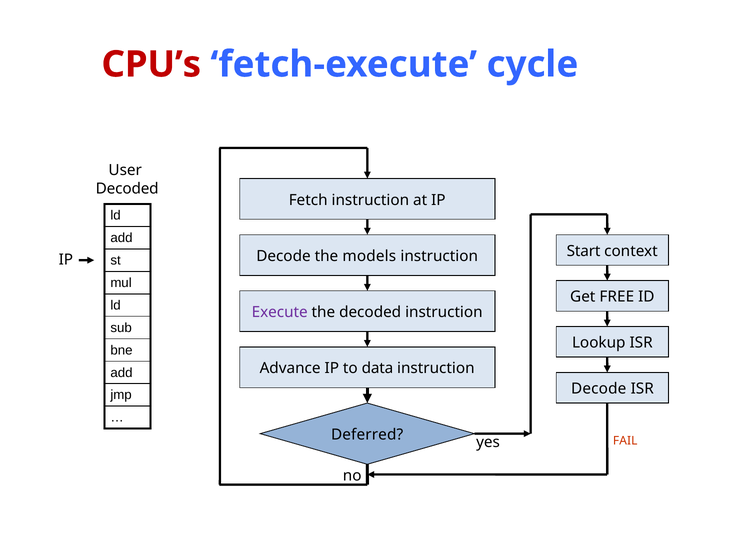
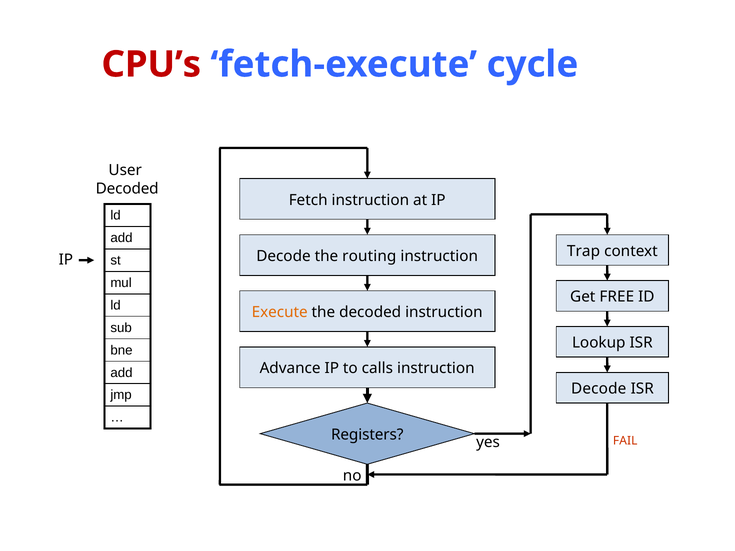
Start: Start -> Trap (583, 251)
models: models -> routing (369, 256)
Execute colour: purple -> orange (280, 312)
data: data -> calls (377, 369)
Deferred: Deferred -> Registers (367, 435)
